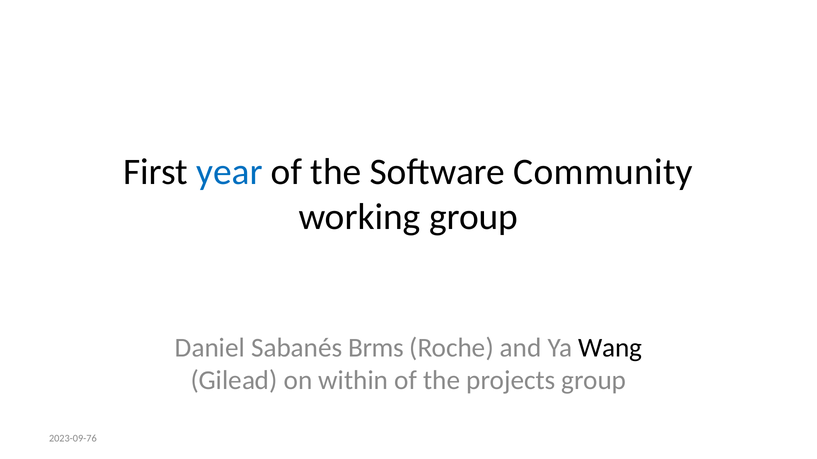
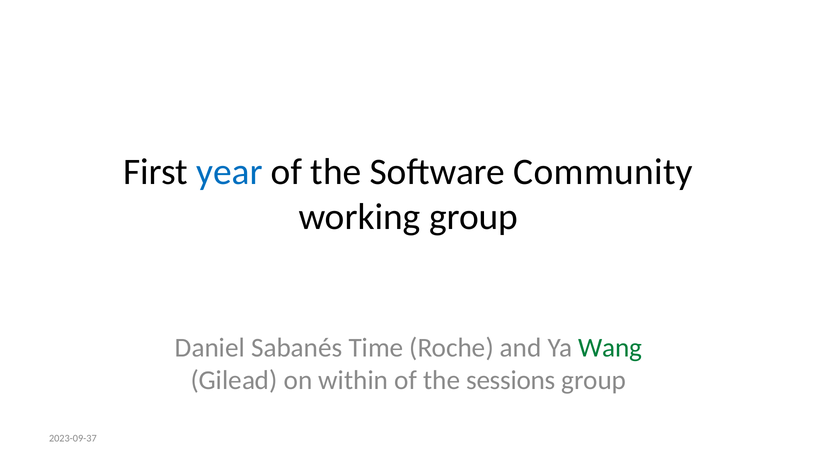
Brms: Brms -> Time (376, 348)
Wang colour: black -> green (610, 348)
projects: projects -> sessions (511, 381)
2023-09-76: 2023-09-76 -> 2023-09-37 (73, 439)
